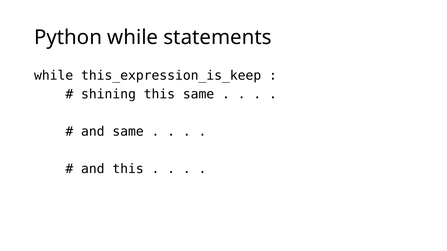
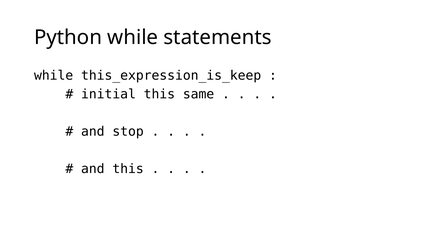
shining: shining -> initial (108, 94)
and same: same -> stop (128, 132)
